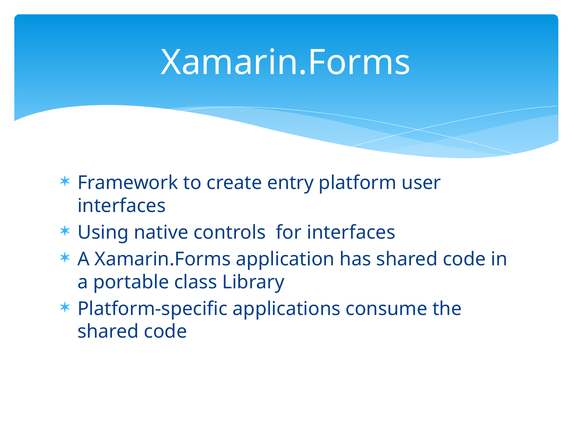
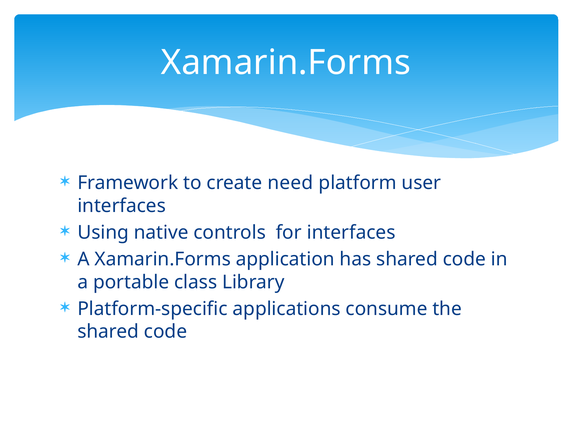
entry: entry -> need (290, 183)
